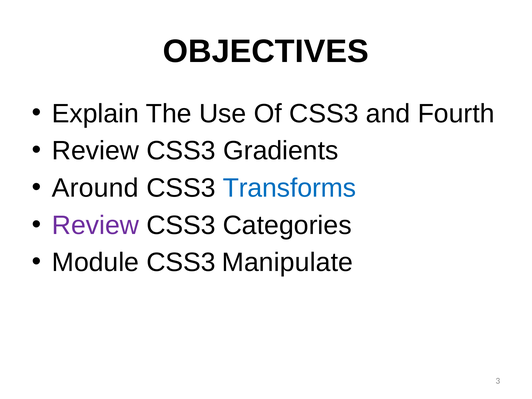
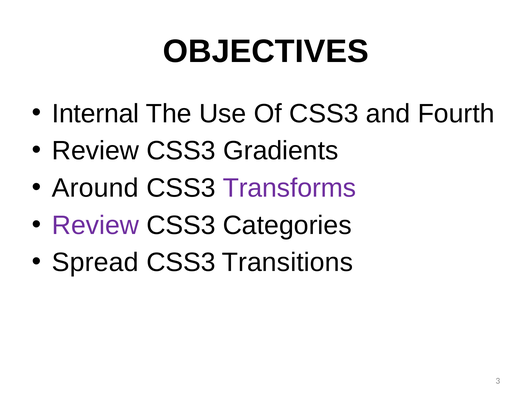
Explain: Explain -> Internal (96, 114)
Transforms colour: blue -> purple (289, 188)
Module: Module -> Spread (95, 263)
Manipulate: Manipulate -> Transitions (287, 263)
